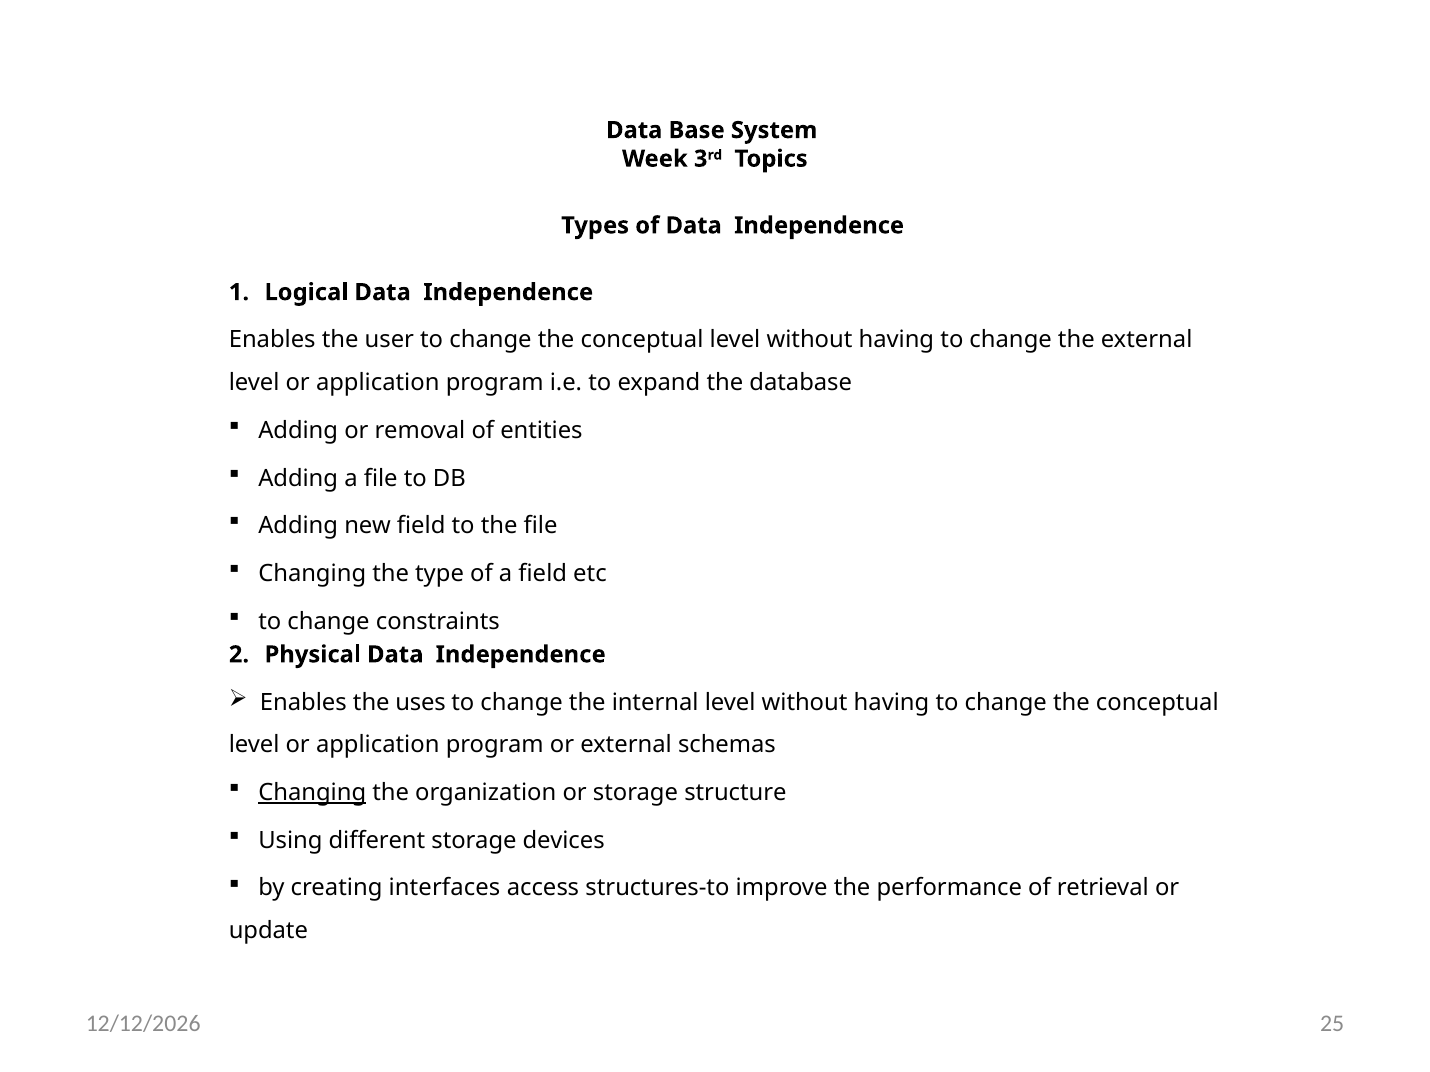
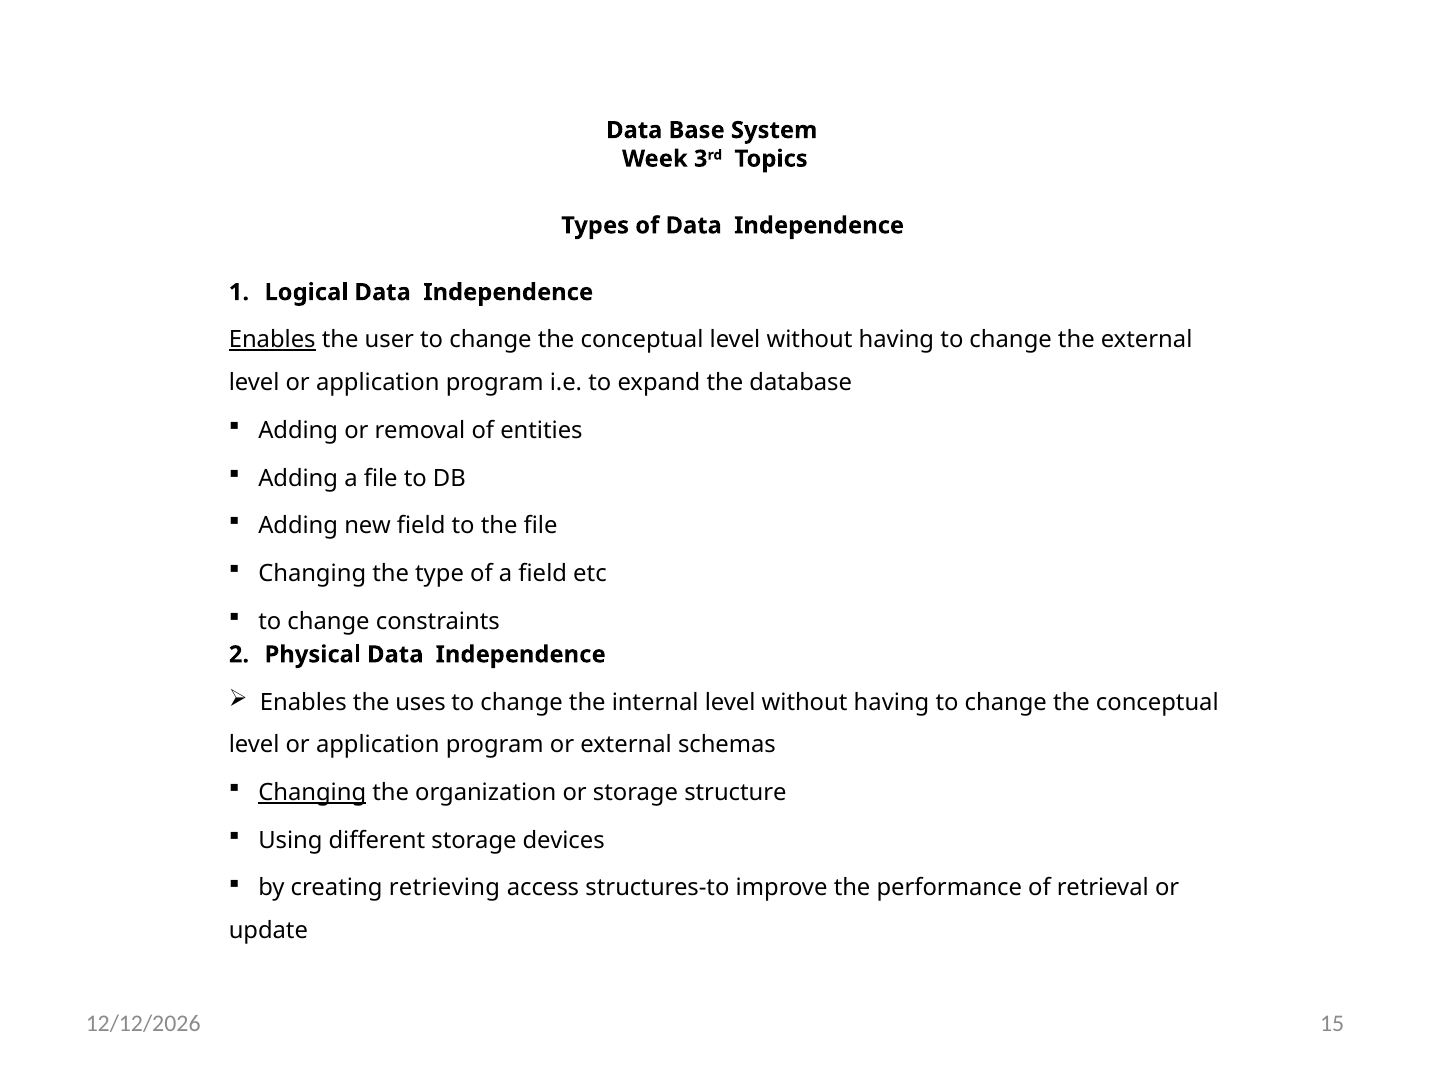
Enables underline: none -> present (272, 340)
interfaces: interfaces -> retrieving (444, 888)
25: 25 -> 15 (1332, 1024)
